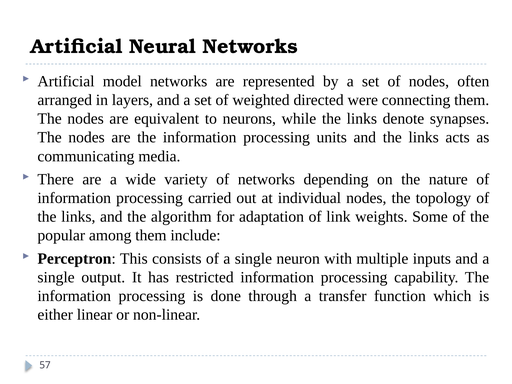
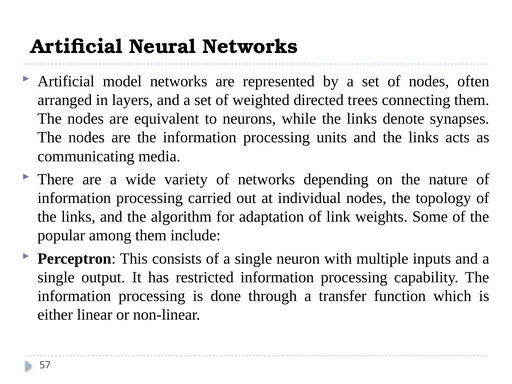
were: were -> trees (363, 100)
